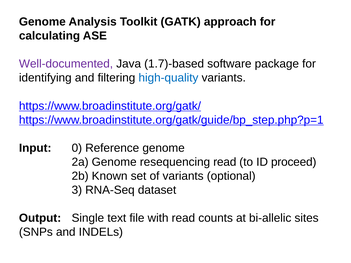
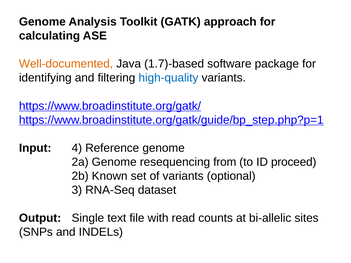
Well-documented colour: purple -> orange (66, 64)
0: 0 -> 4 (77, 148)
resequencing read: read -> from (225, 162)
